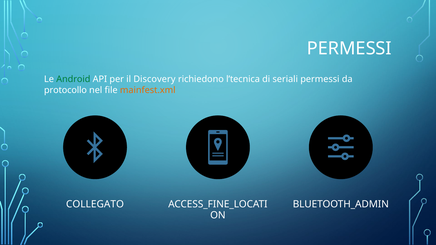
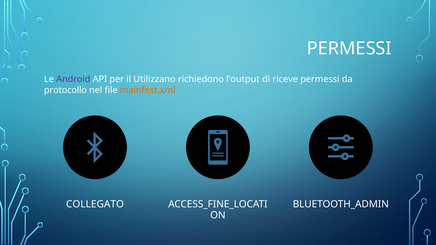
Android colour: green -> purple (73, 79)
Discovery: Discovery -> Utilizzano (154, 79)
l’tecnica: l’tecnica -> l’output (243, 79)
seriali: seriali -> riceve (285, 79)
